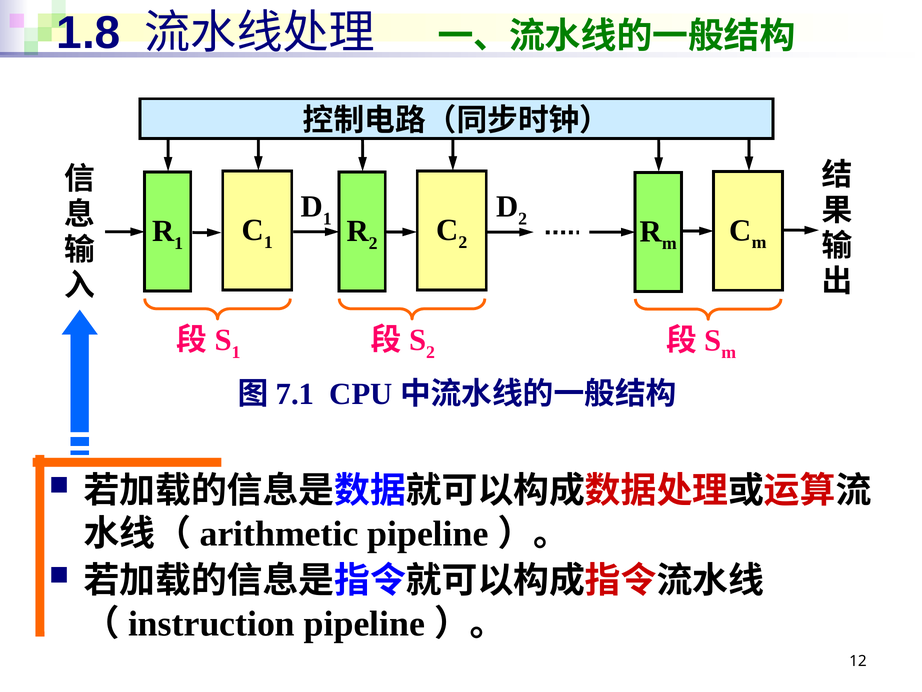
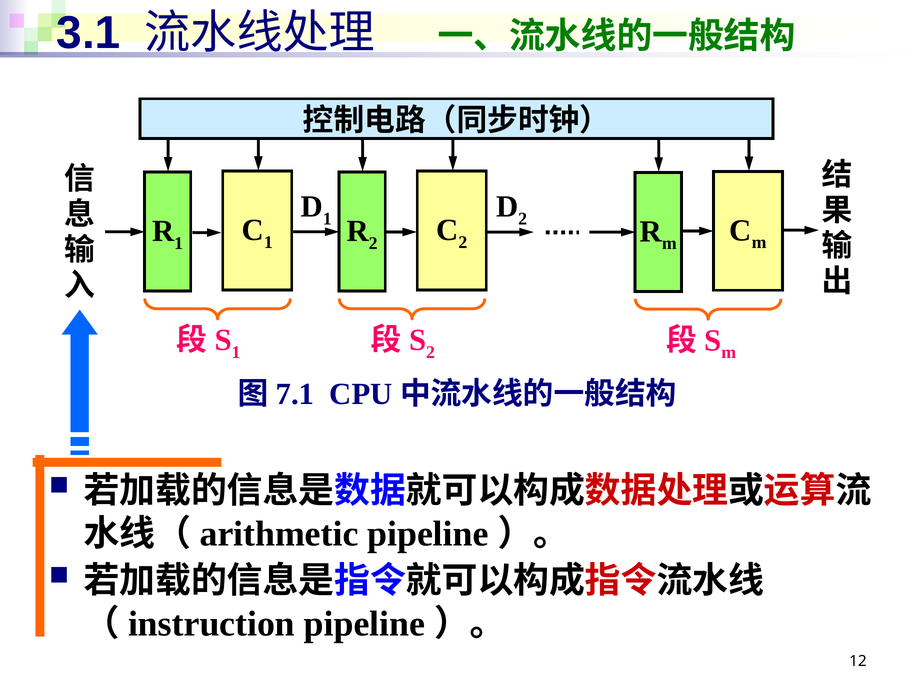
1.8: 1.8 -> 3.1 (88, 33)
